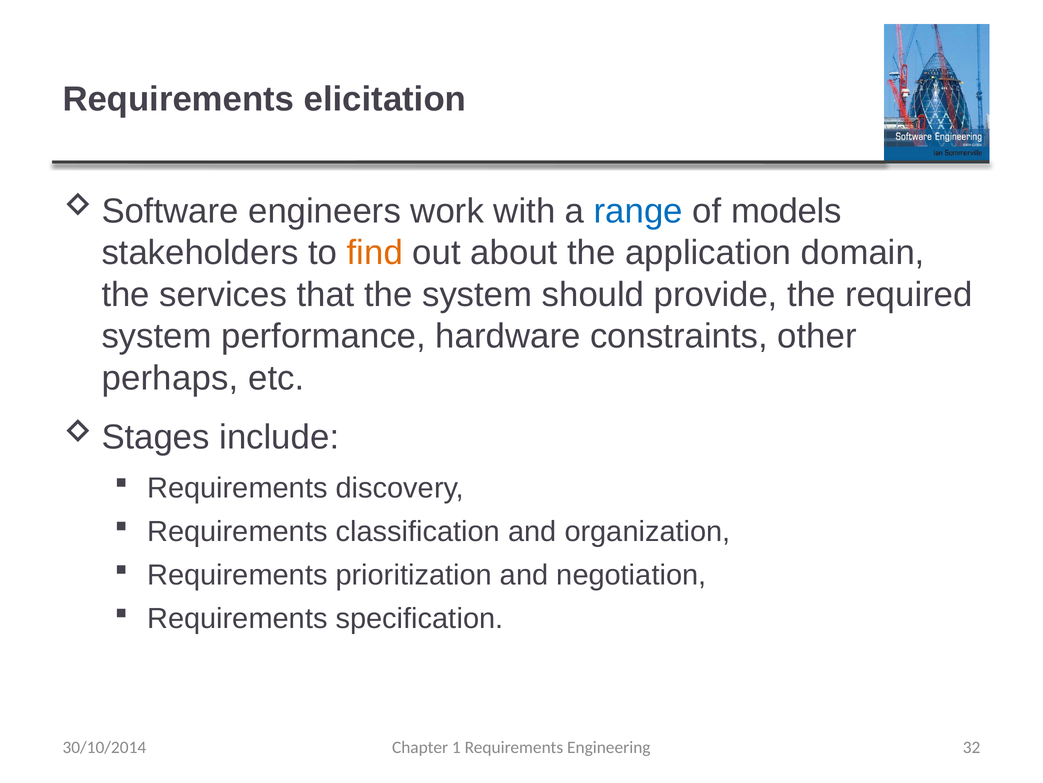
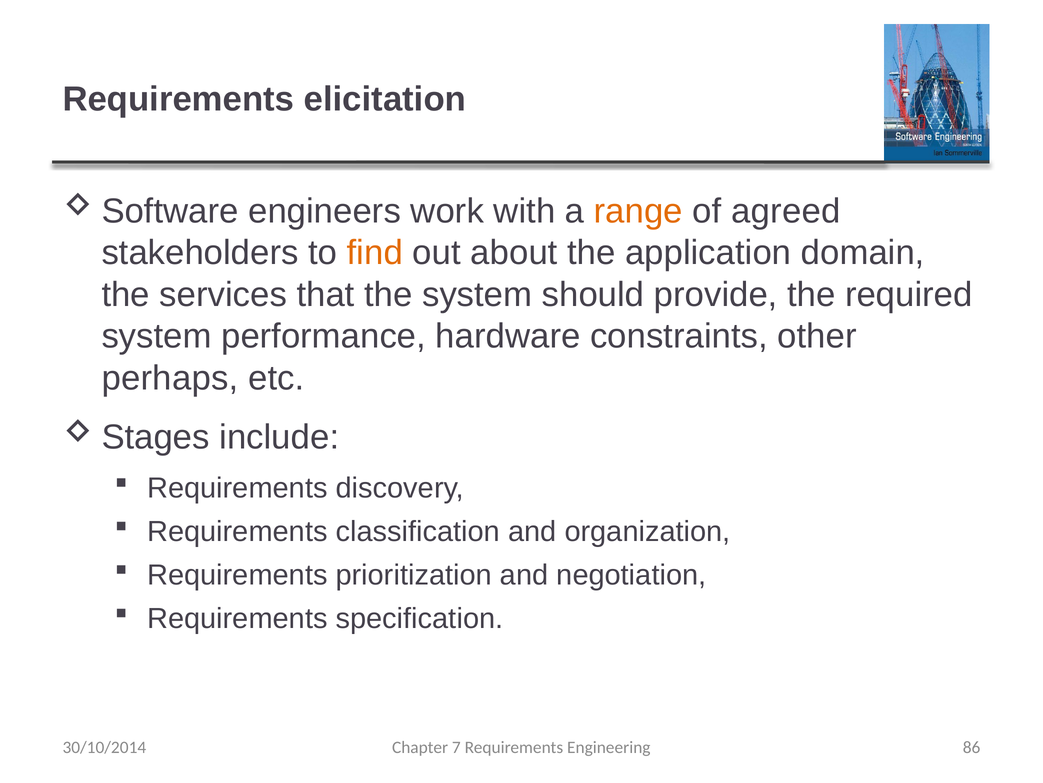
range colour: blue -> orange (638, 211)
models: models -> agreed (786, 211)
1: 1 -> 7 (456, 747)
32: 32 -> 86 (972, 747)
